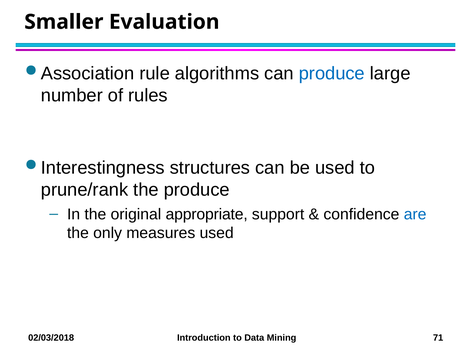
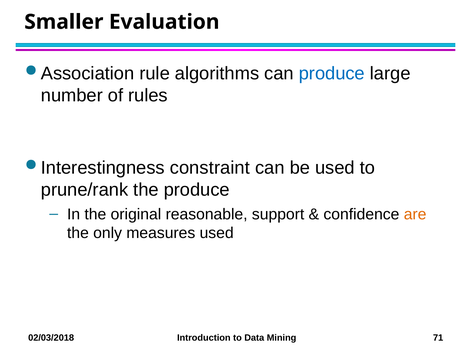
structures: structures -> constraint (210, 168)
appropriate: appropriate -> reasonable (207, 214)
are colour: blue -> orange (415, 214)
